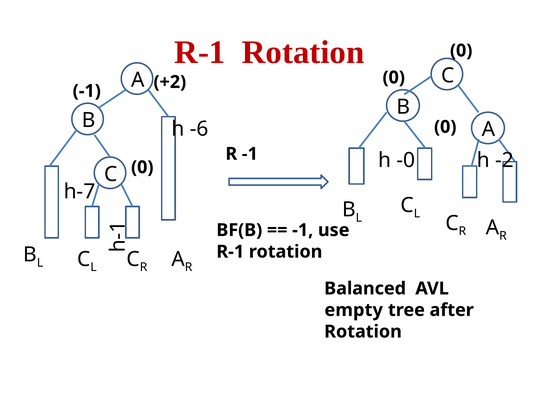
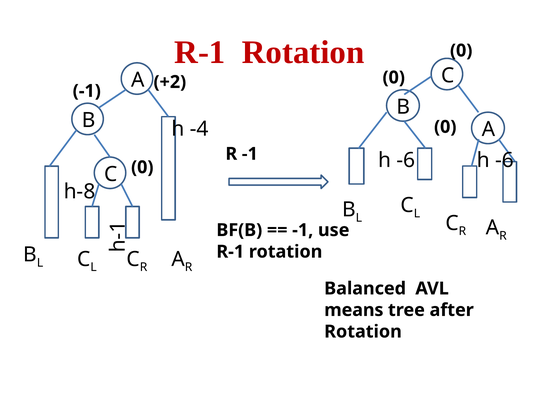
-6: -6 -> -4 (199, 129)
-0: -0 -> -6 (406, 160)
-2: -2 -> -6 (505, 160)
h-7: h-7 -> h-8 (80, 192)
empty: empty -> means (354, 310)
